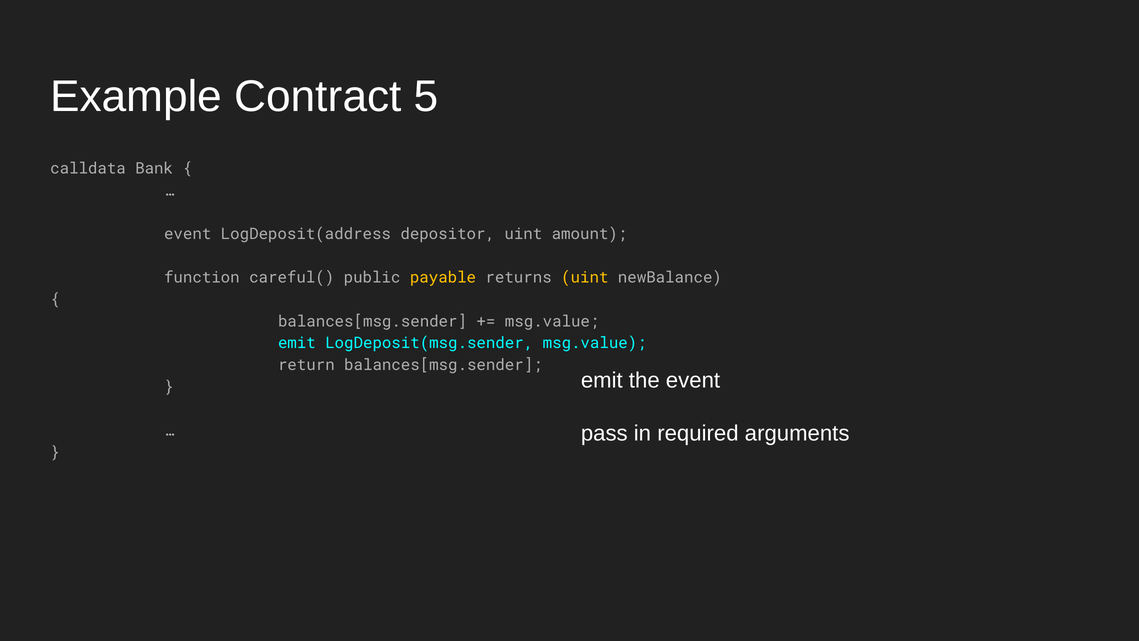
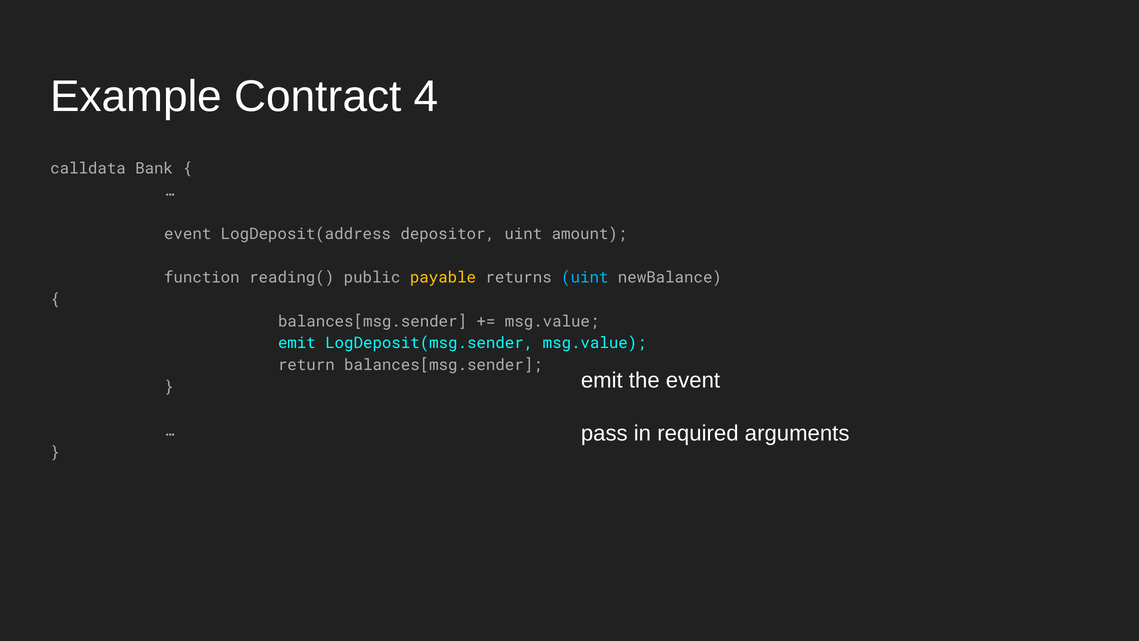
5: 5 -> 4 (426, 97)
careful(: careful( -> reading( (292, 278)
uint colour: yellow -> light blue (585, 278)
